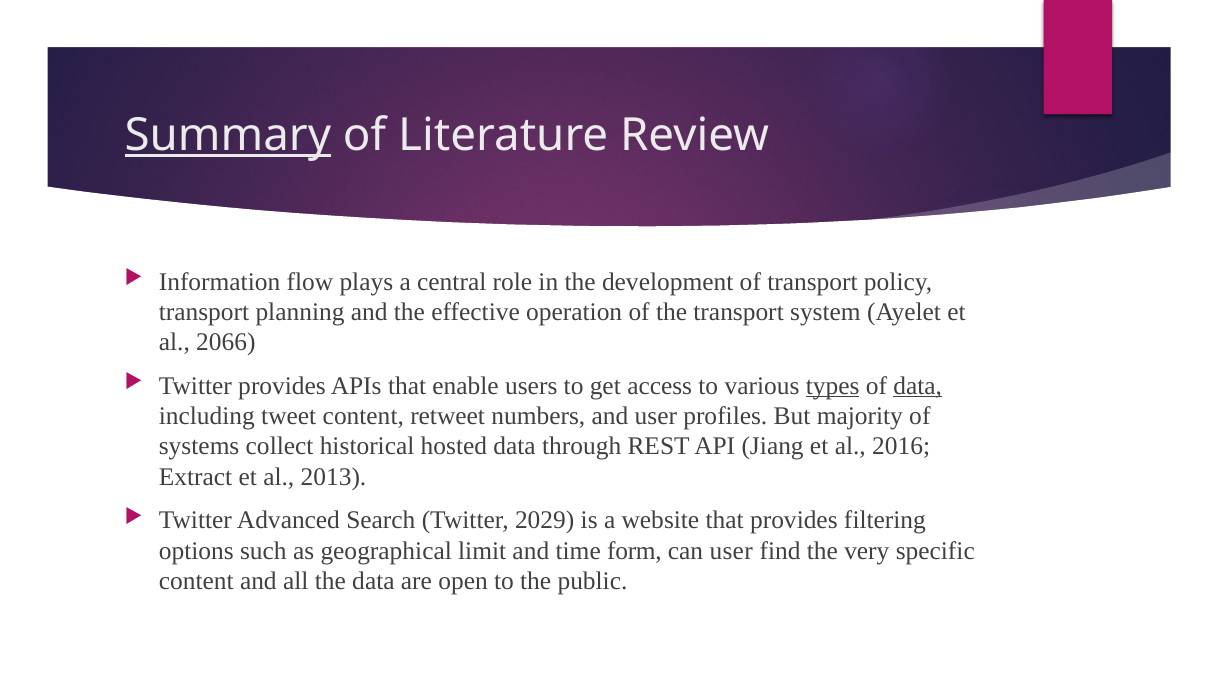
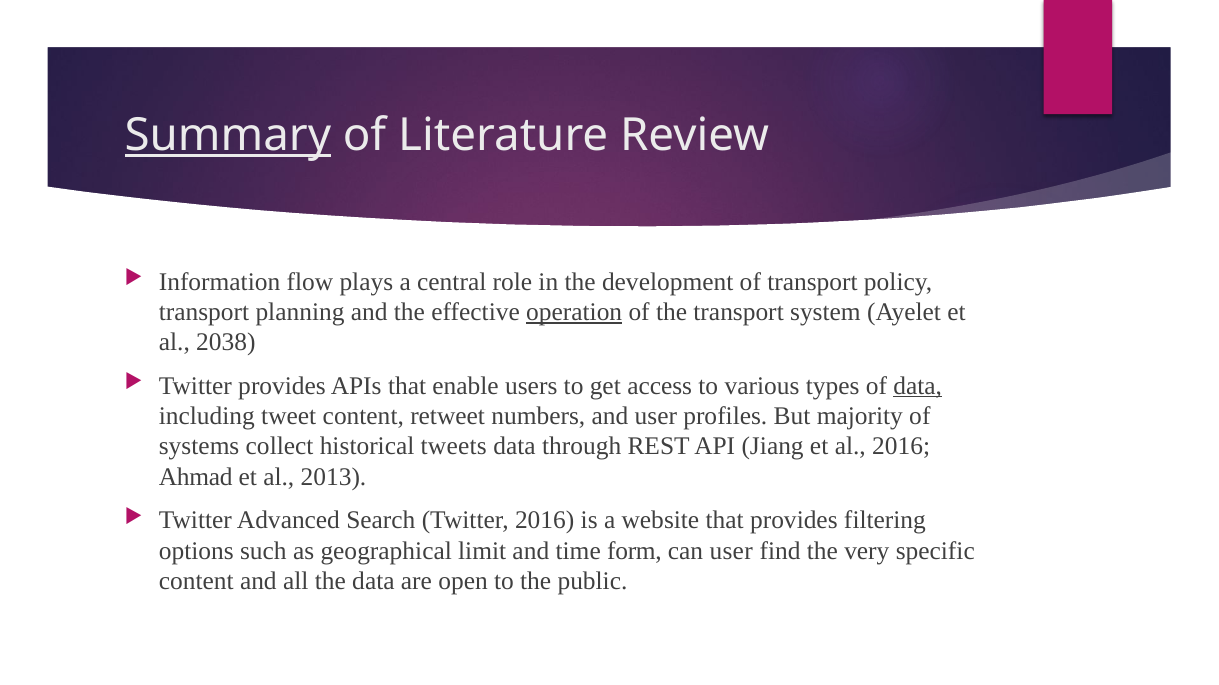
operation underline: none -> present (574, 312)
2066: 2066 -> 2038 (226, 343)
types underline: present -> none (833, 386)
hosted: hosted -> tweets (454, 447)
Extract: Extract -> Ahmad (196, 478)
Twitter 2029: 2029 -> 2016 (545, 521)
